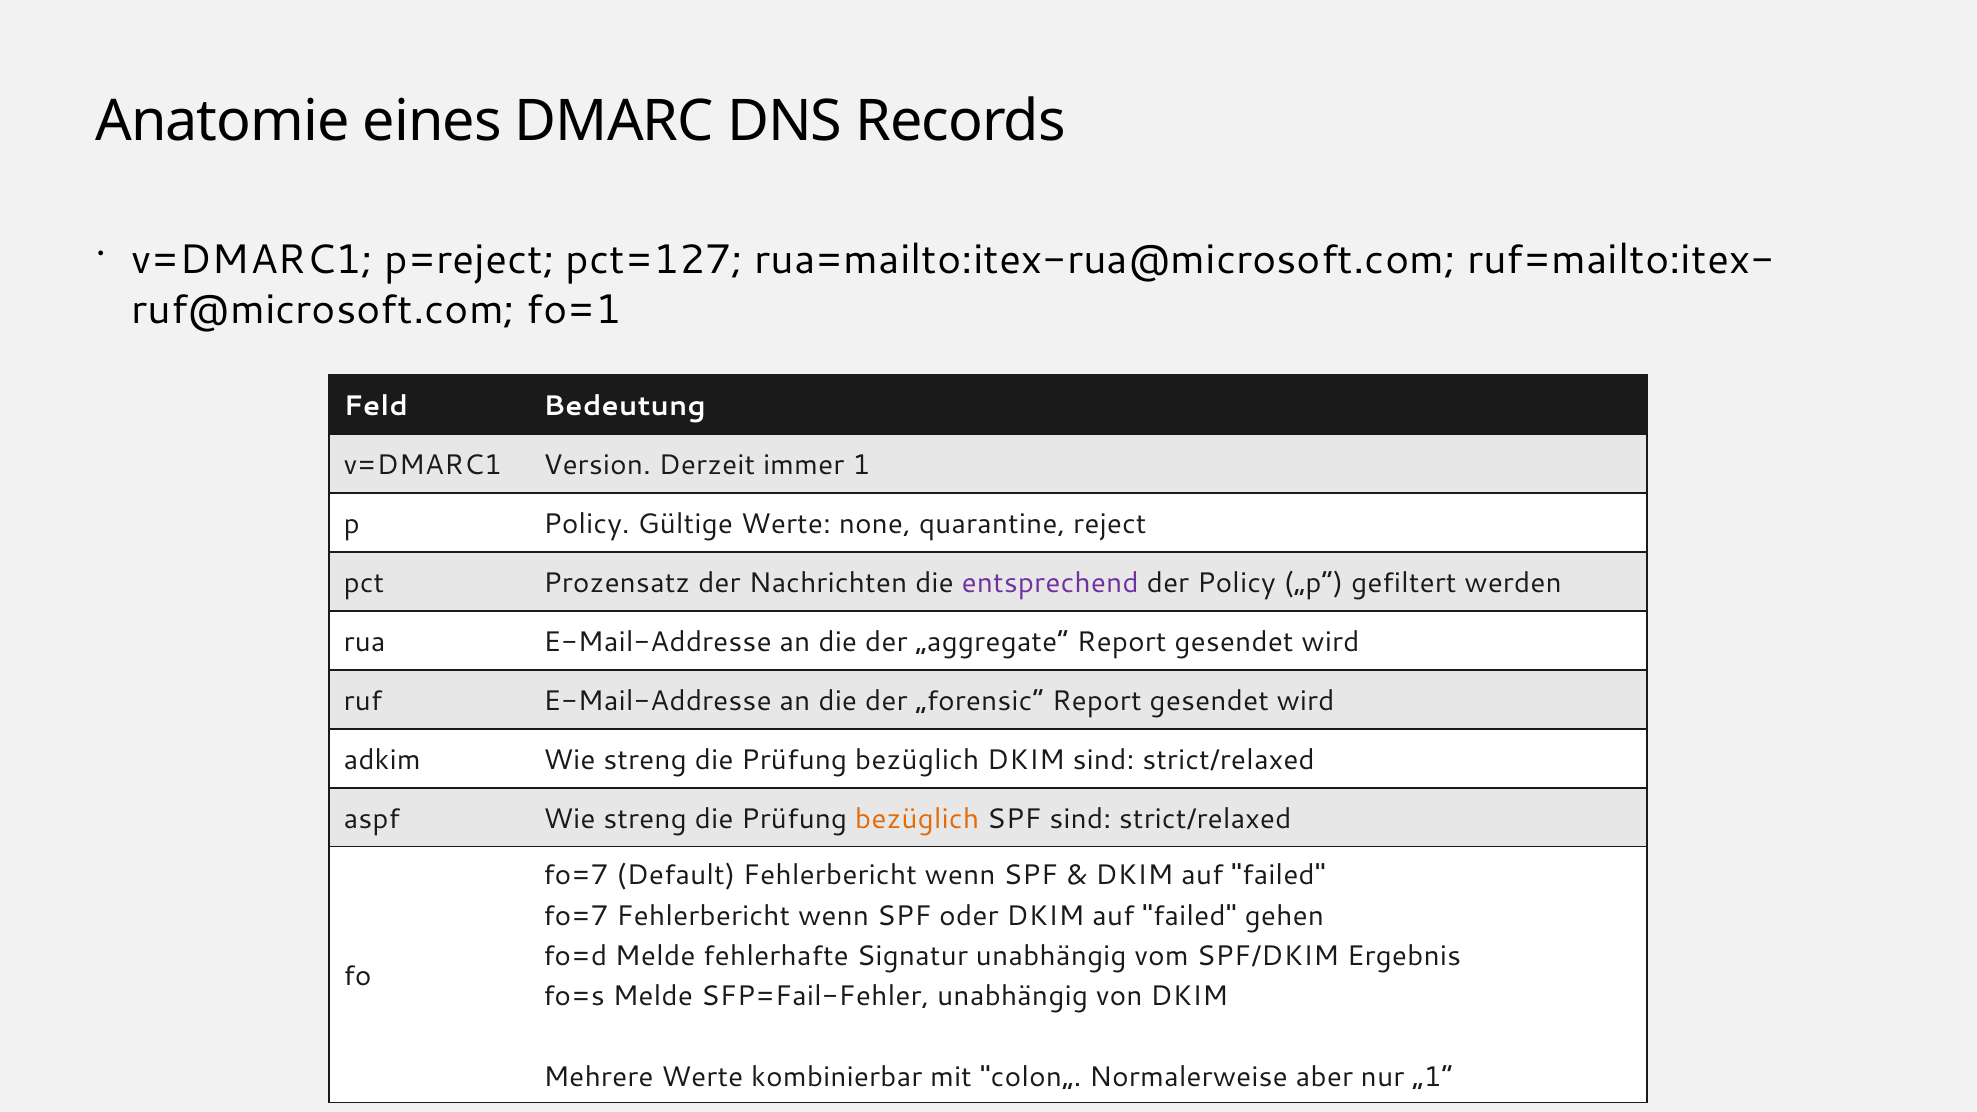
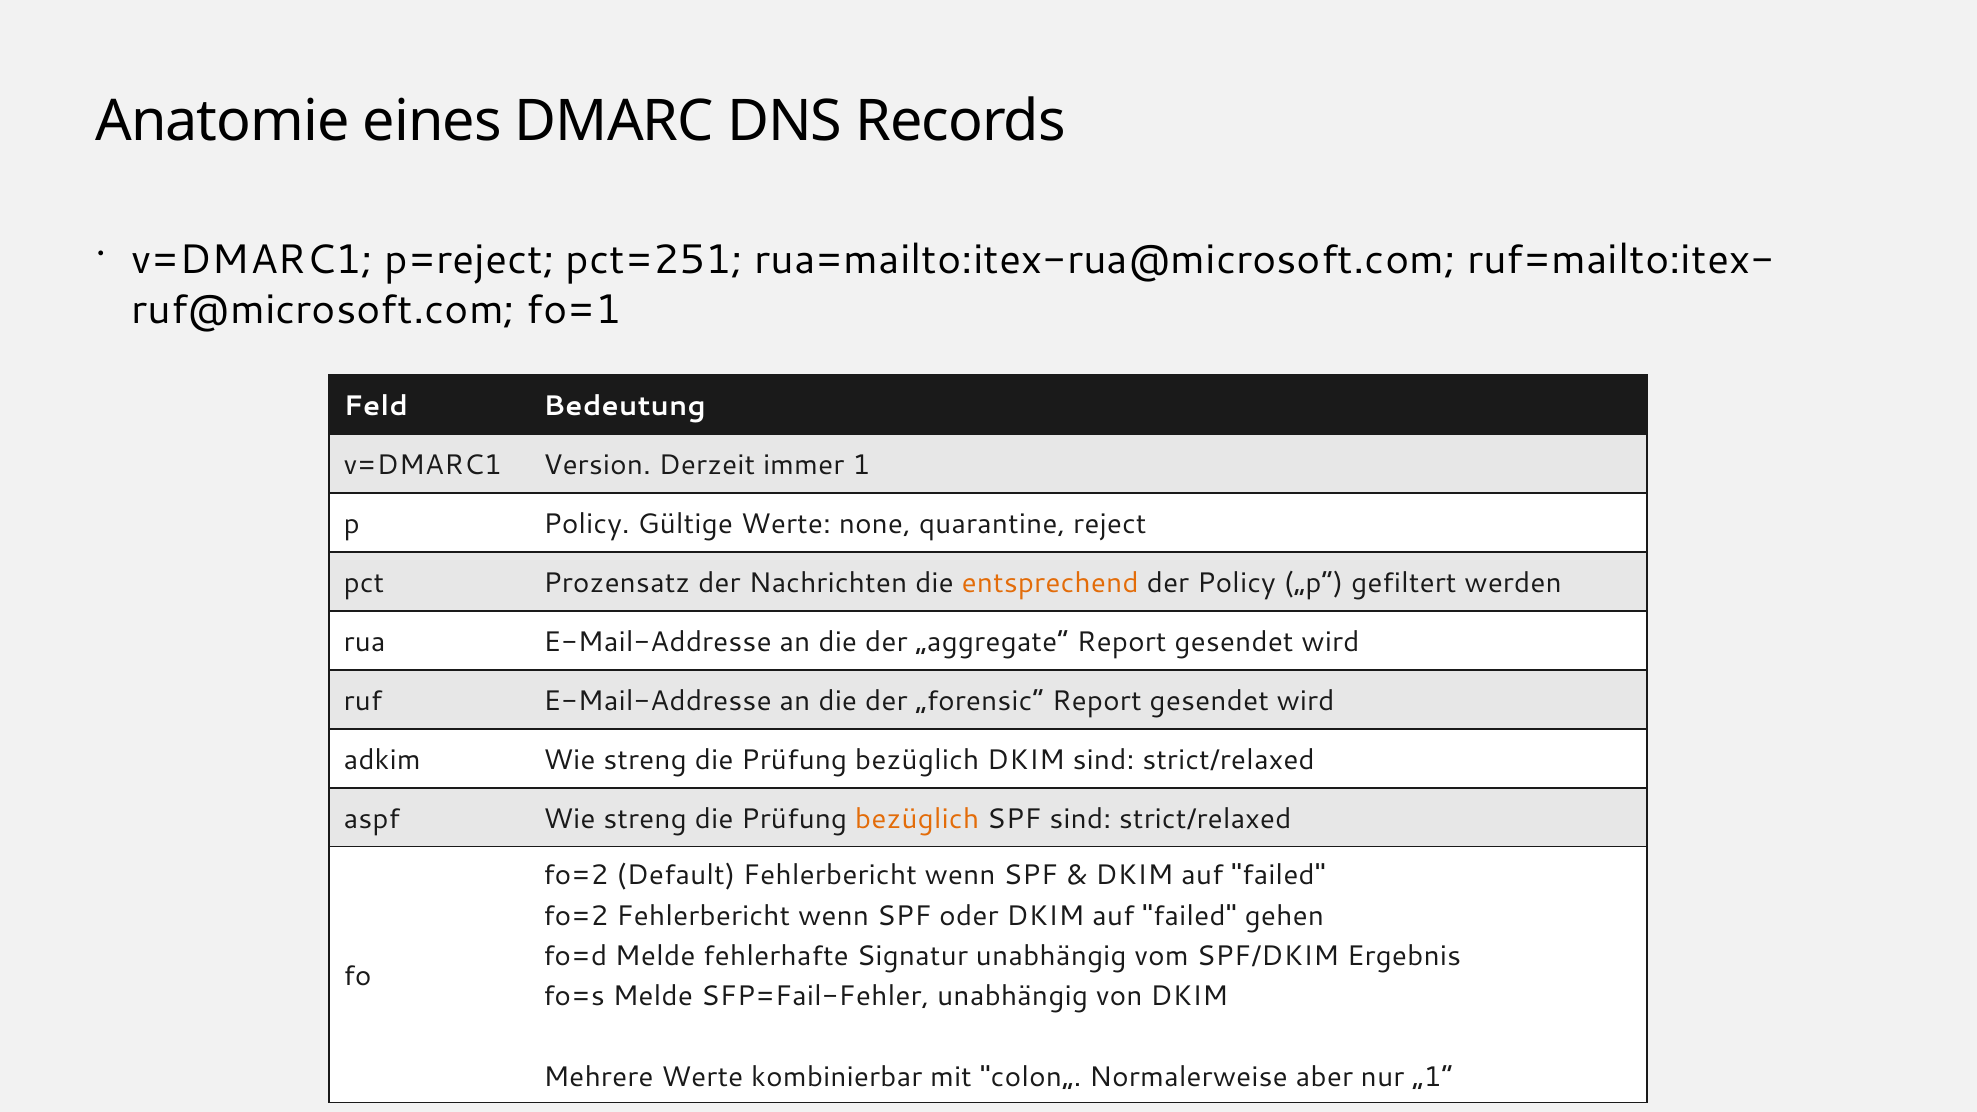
pct=127: pct=127 -> pct=251 (654, 260)
entsprechend colour: purple -> orange (1050, 583)
fo=7: fo=7 -> fo=2 (576, 875)
fo=7: fo=7 -> fo=2 (576, 916)
